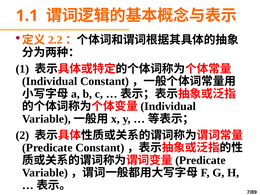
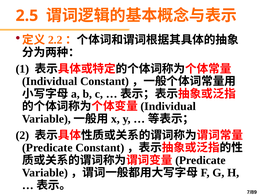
1.1: 1.1 -> 2.5 (27, 16)
